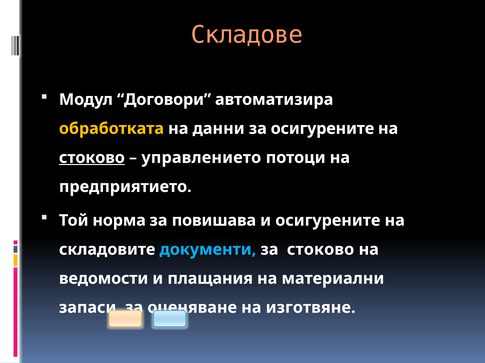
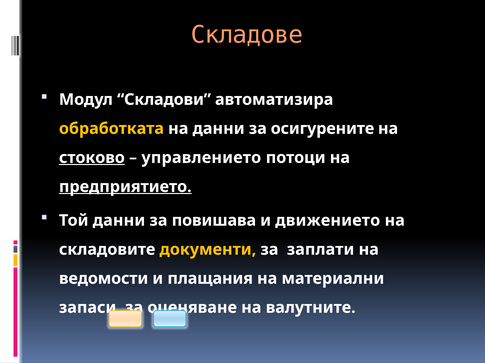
Договори: Договори -> Складови (164, 100)
предприятието underline: none -> present (125, 187)
Той норма: норма -> данни (119, 221)
и осигурените: осигурените -> движението (328, 221)
документи colour: light blue -> yellow (208, 250)
за стоково: стоково -> заплати (321, 250)
изготвяне: изготвяне -> валутните (311, 308)
